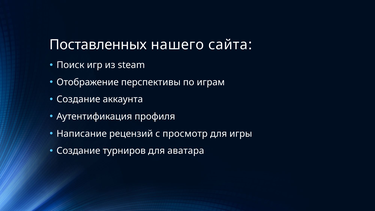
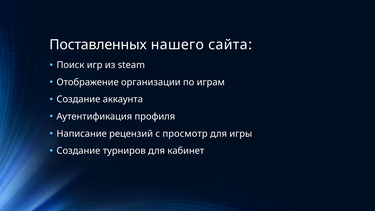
перспективы: перспективы -> организации (151, 82)
аватара: аватара -> кабинет (186, 151)
